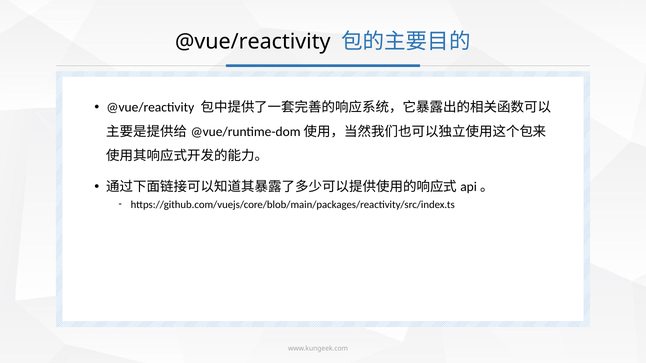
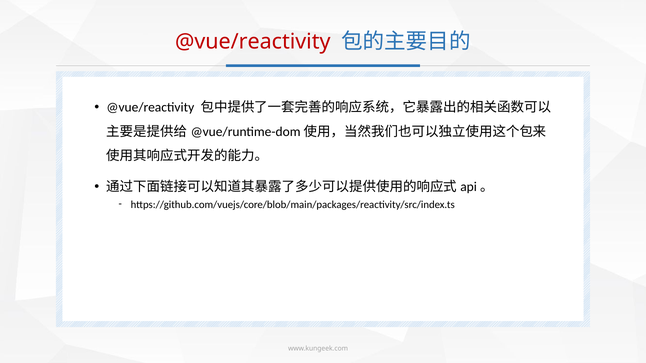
@vue/reactivity colour: black -> red (253, 42)
